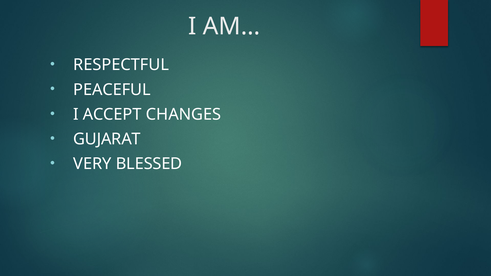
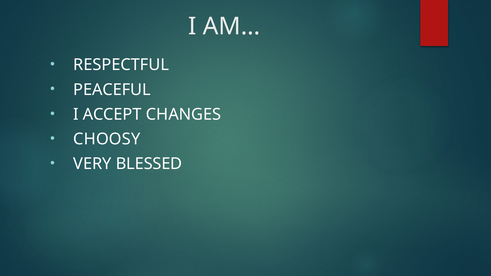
GUJARAT: GUJARAT -> CHOOSY (107, 139)
